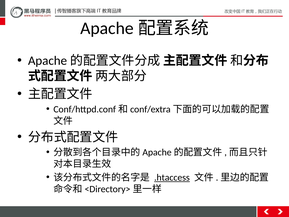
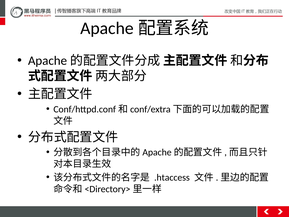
.htaccess underline: present -> none (172, 177)
